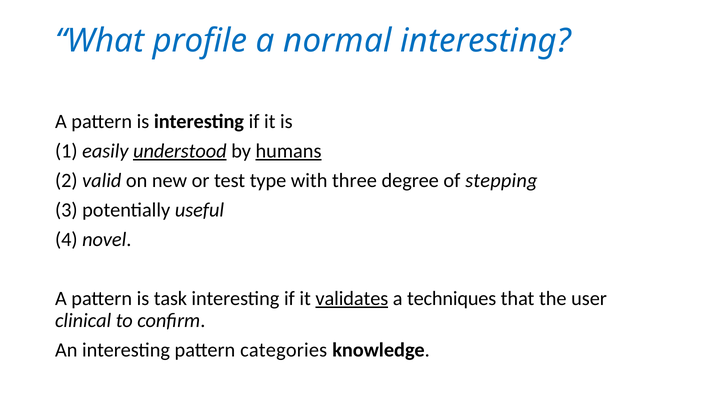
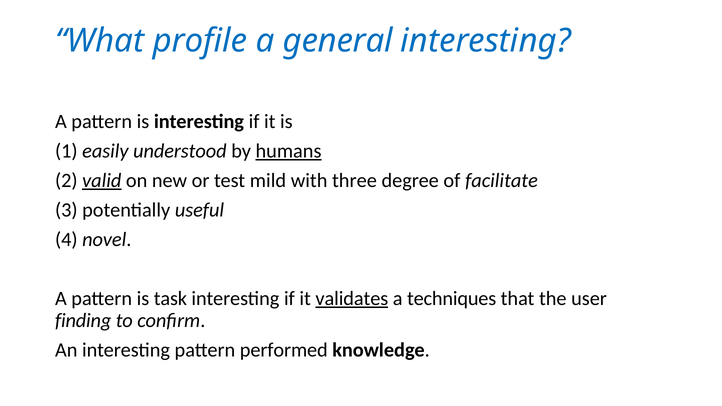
normal: normal -> general (338, 41)
understood underline: present -> none (180, 151)
valid underline: none -> present (102, 181)
type: type -> mild (268, 181)
stepping: stepping -> facilitate (501, 181)
clinical: clinical -> finding (83, 321)
categories: categories -> performed (284, 350)
